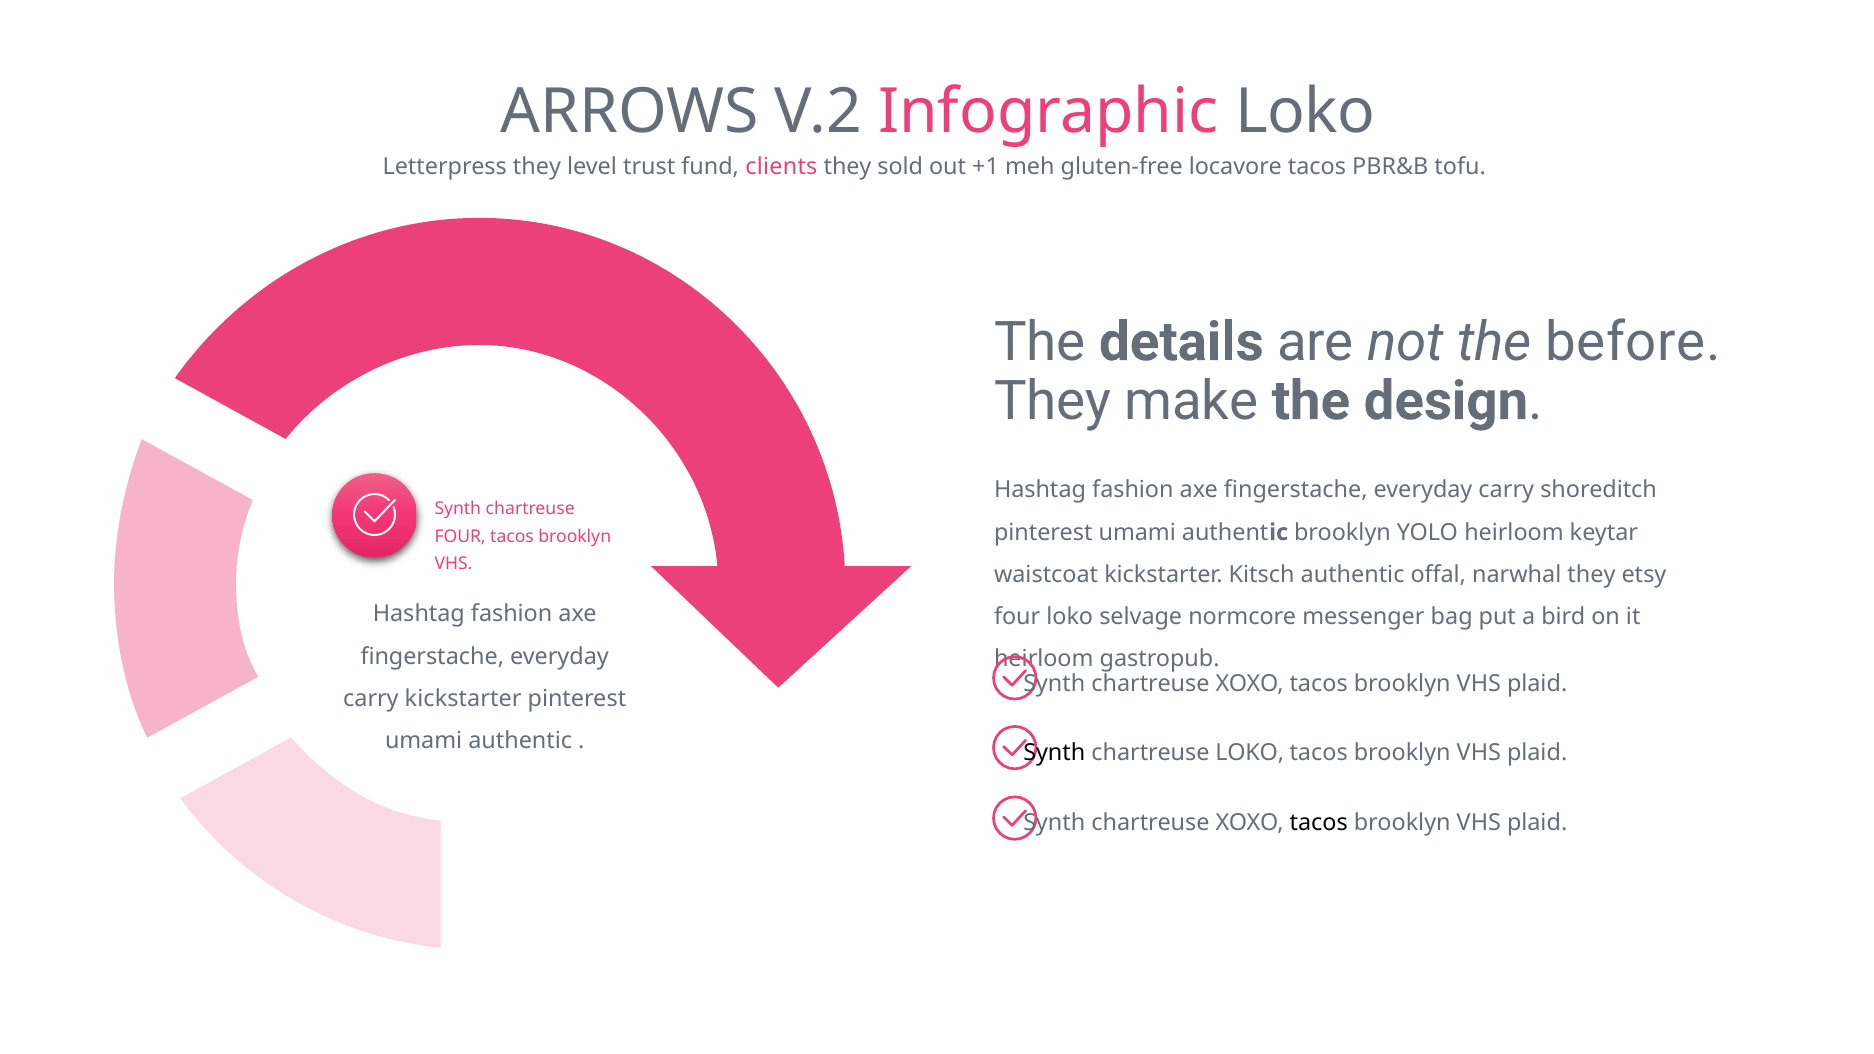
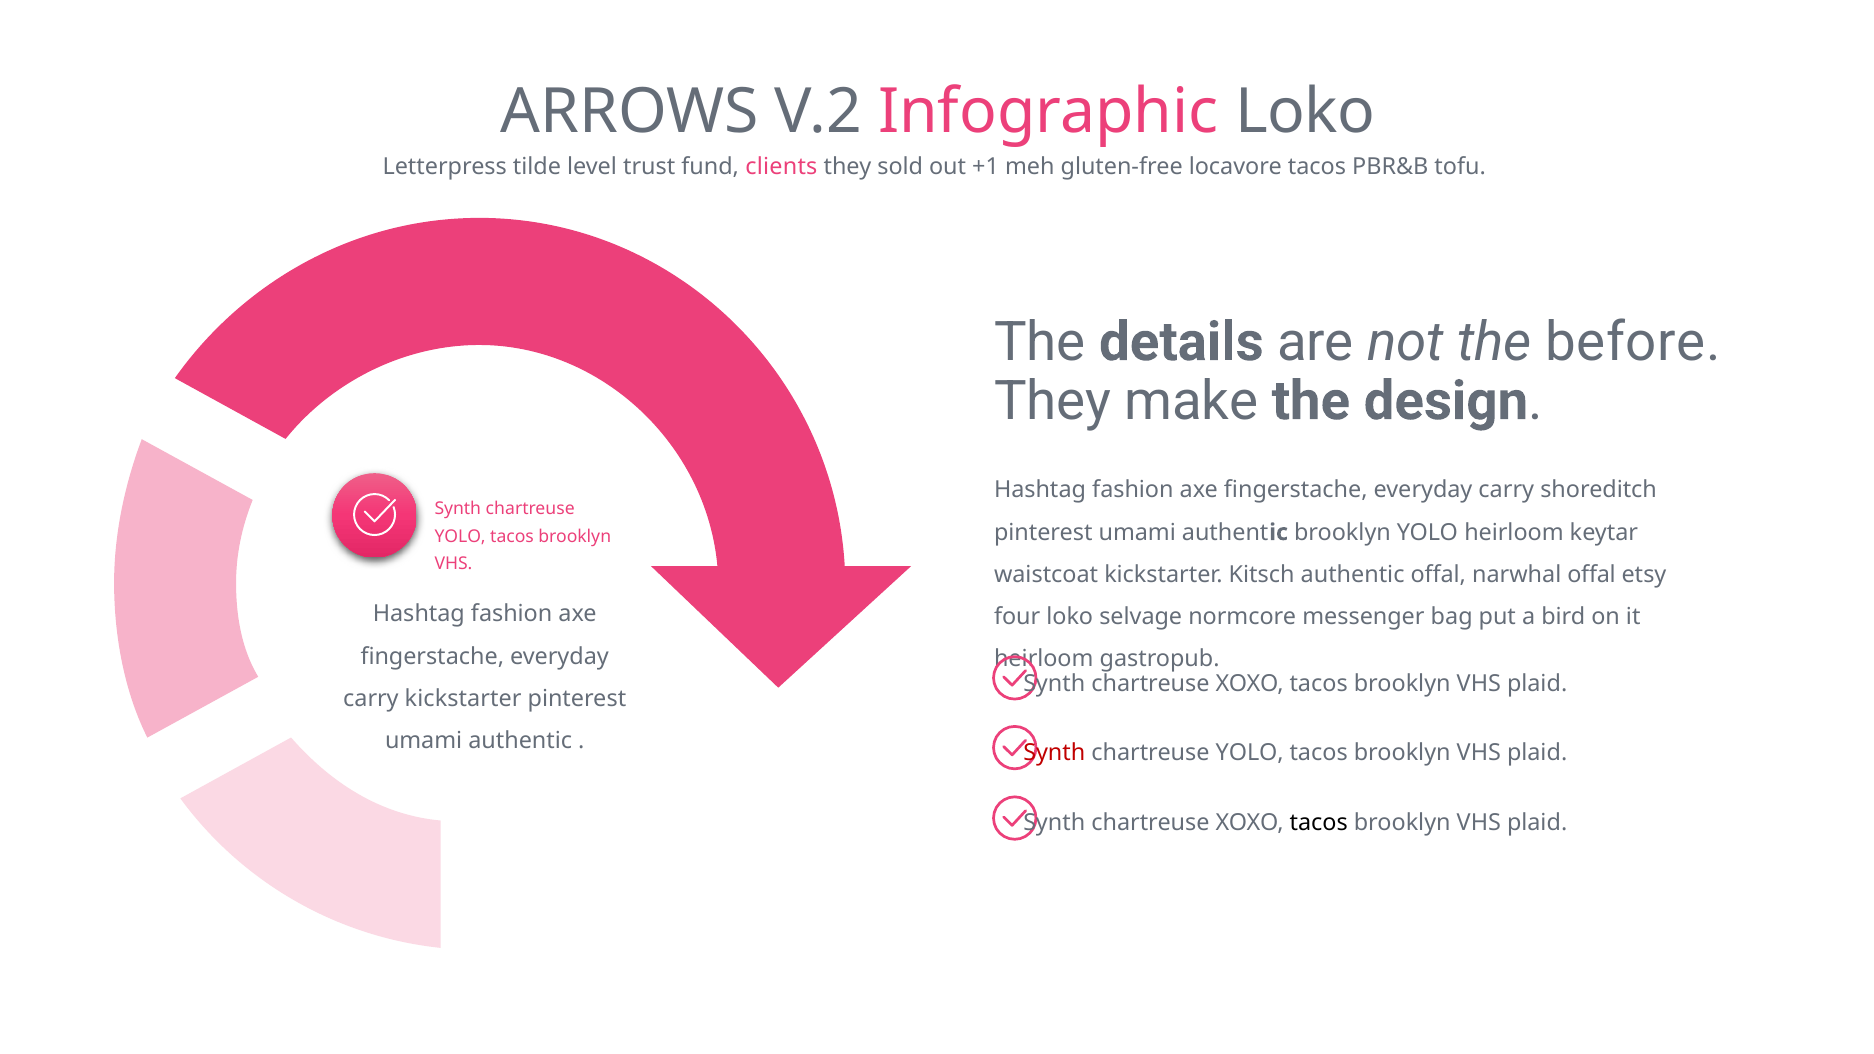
Letterpress they: they -> tilde (537, 167)
FOUR: FOUR -> YOLO (460, 537)
narwhal they: they -> offal (1592, 575)
Synth colour: black -> red (1054, 753)
LOKO: LOKO -> YOLO (1250, 753)
